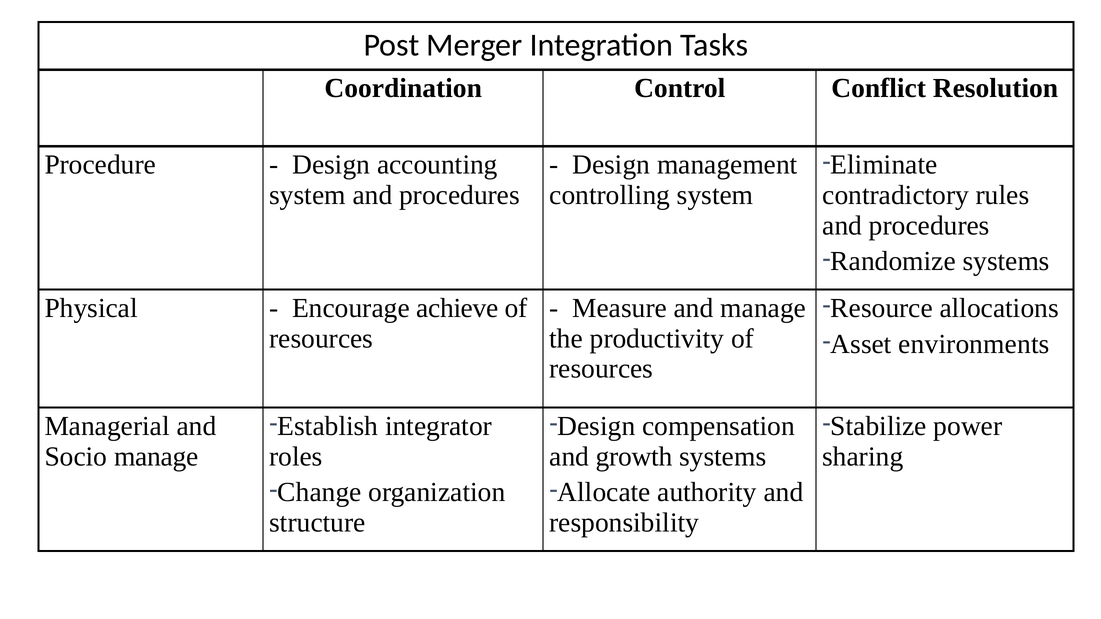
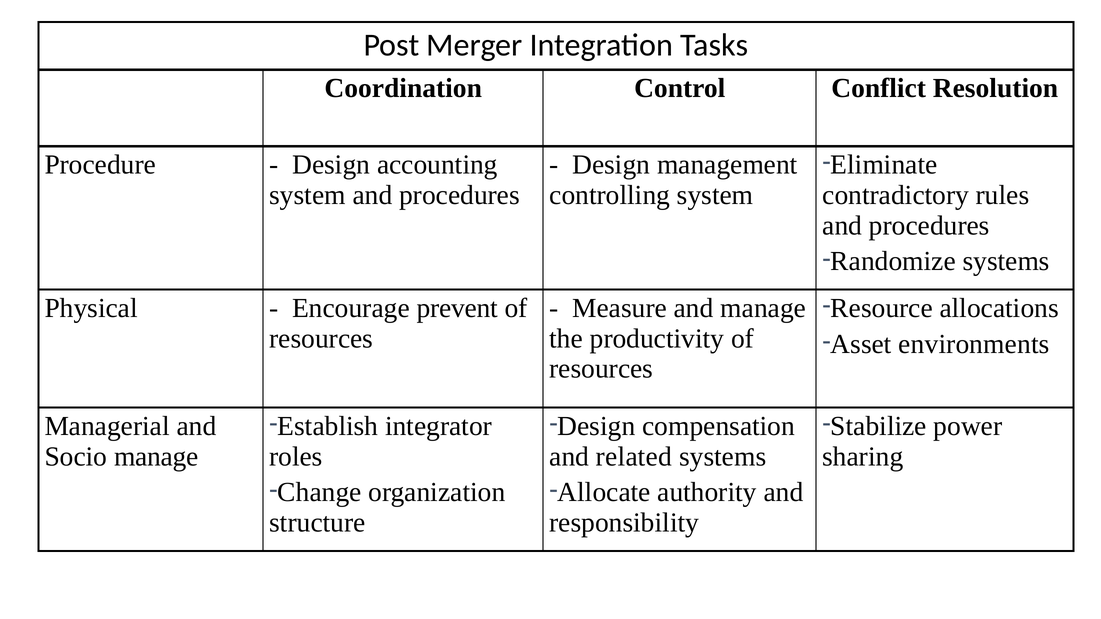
achieve: achieve -> prevent (457, 308)
growth: growth -> related (634, 457)
